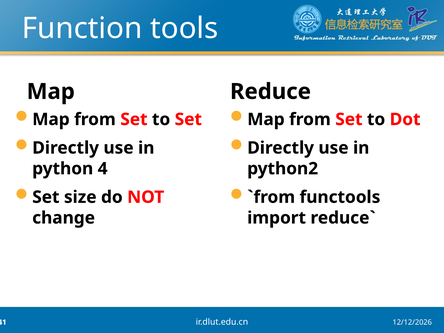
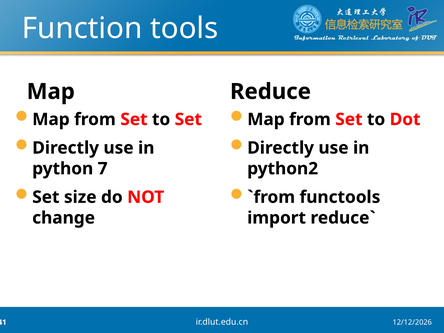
4: 4 -> 7 (103, 169)
